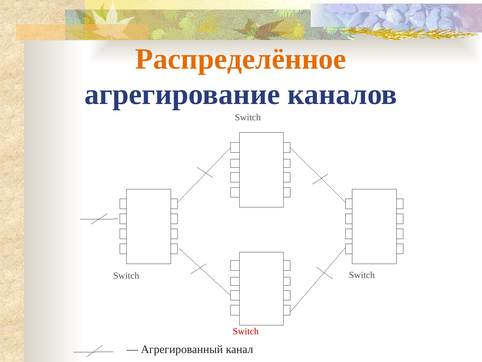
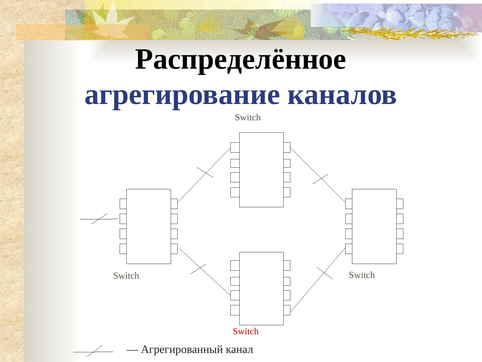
Распределённое colour: orange -> black (241, 59)
